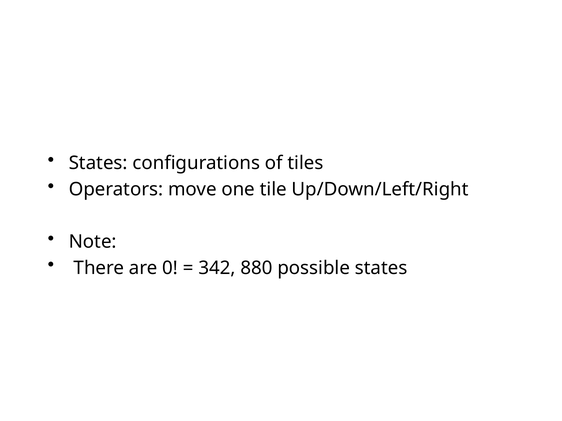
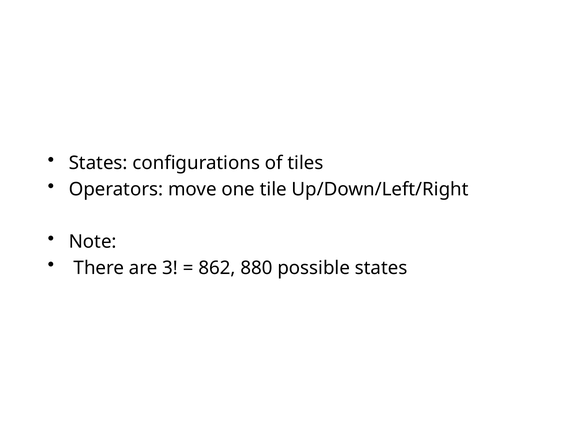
0: 0 -> 3 (170, 268)
342: 342 -> 862 (217, 268)
